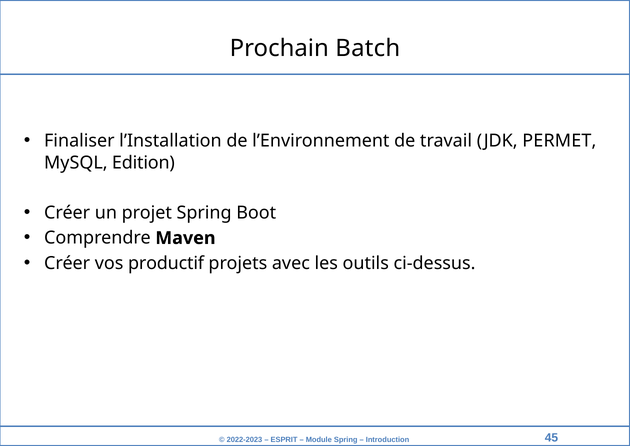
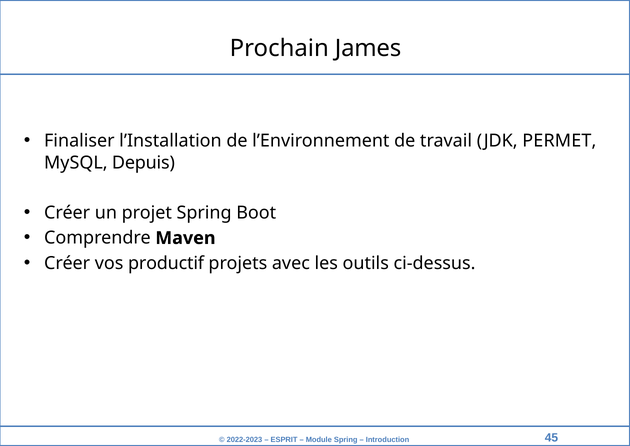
Batch: Batch -> James (368, 48)
Edition: Edition -> Depuis (143, 162)
